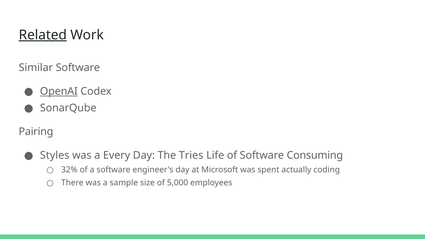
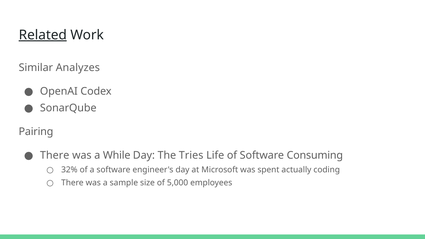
Similar Software: Software -> Analyzes (78, 68)
OpenAI underline: present -> none (59, 91)
Styles: Styles -> There (55, 155)
Every: Every -> While (117, 155)
